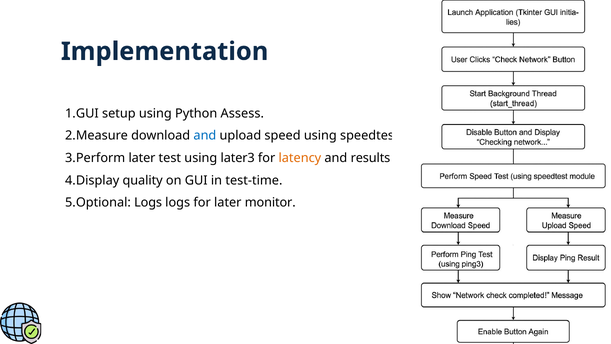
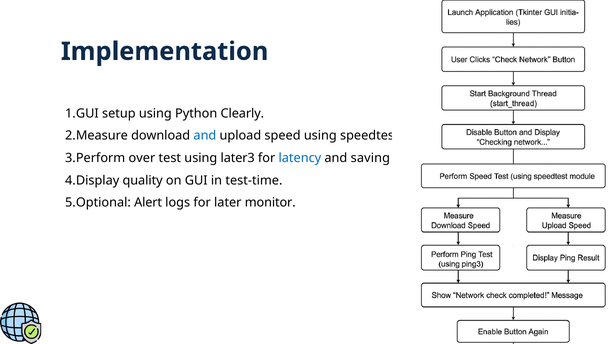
Assess: Assess -> Clearly (242, 113)
later: later -> over (142, 158)
latency colour: orange -> blue (300, 158)
results: results -> saving (370, 158)
Logs: Logs -> Alert (148, 202)
